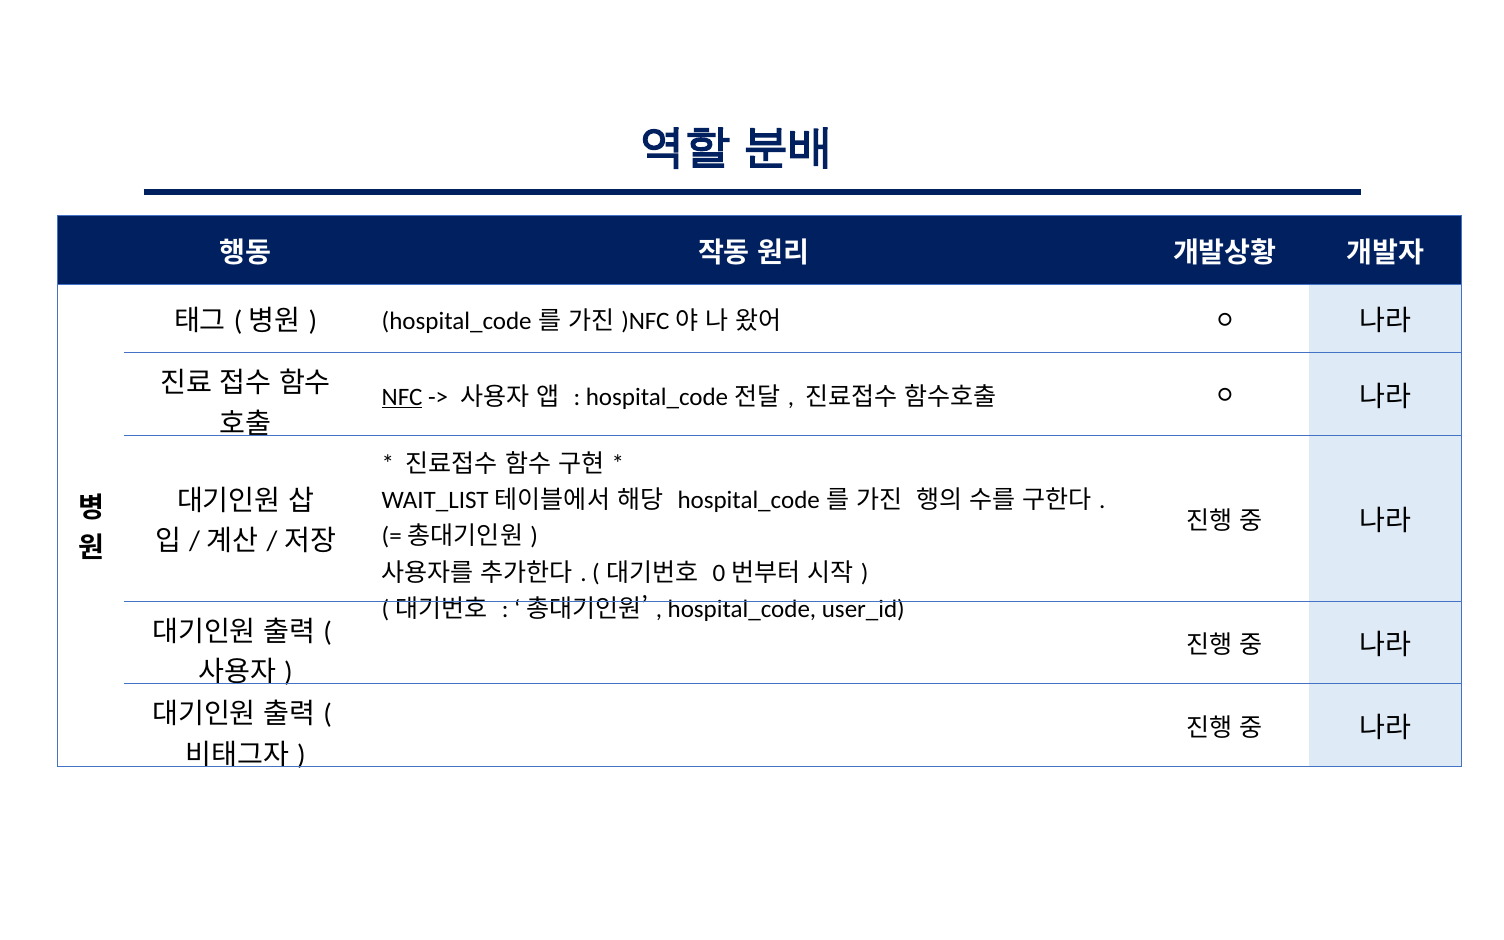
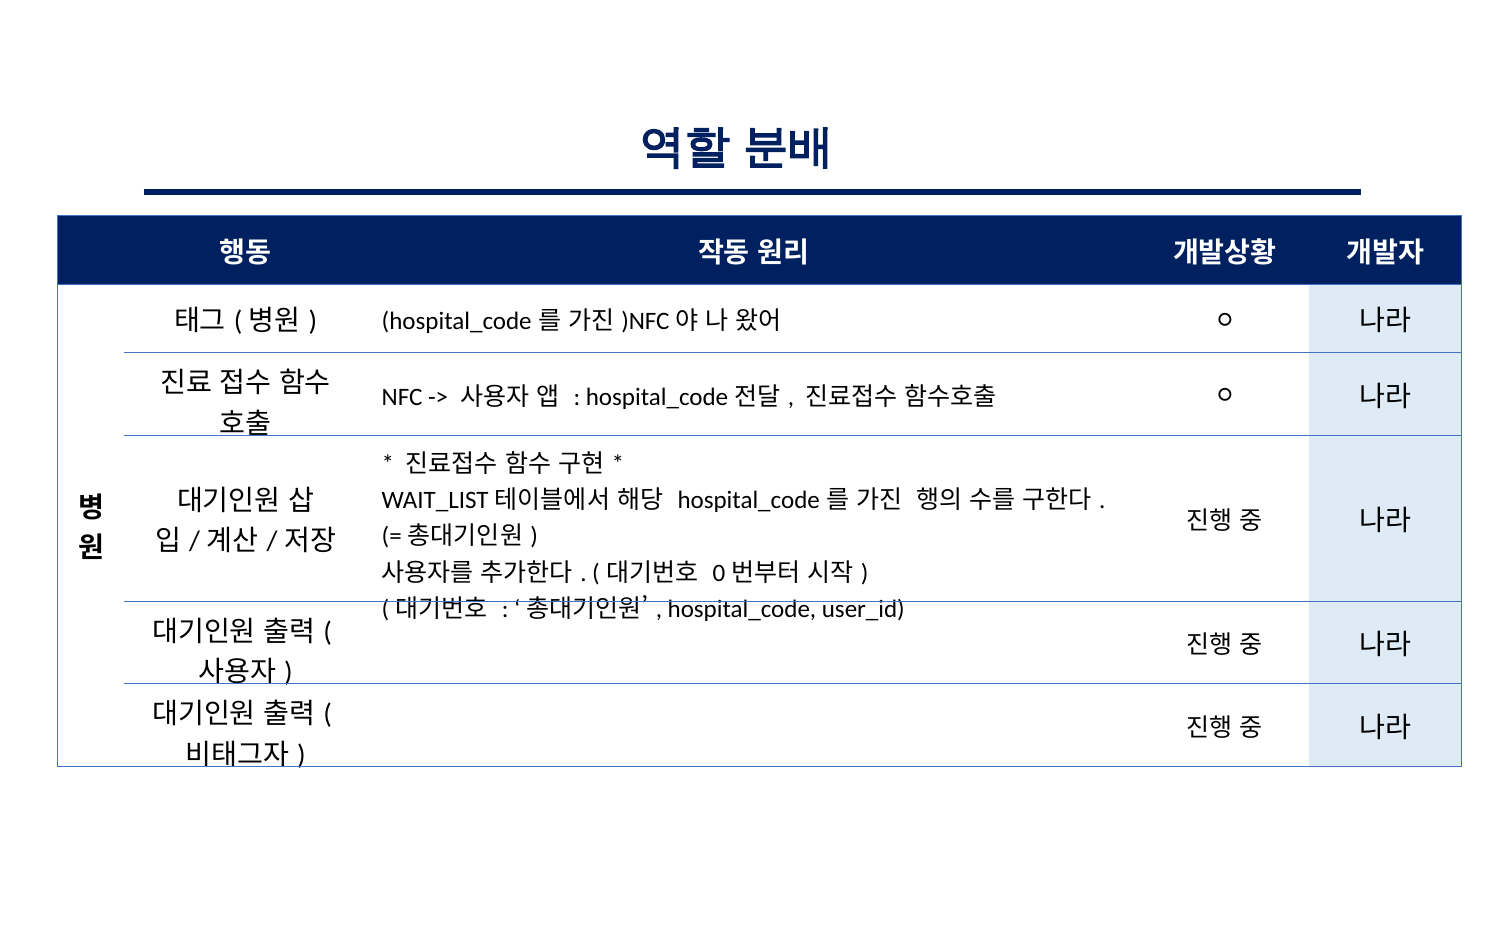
NFC underline: present -> none (402, 397)
